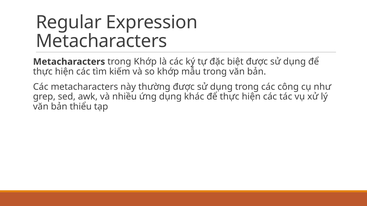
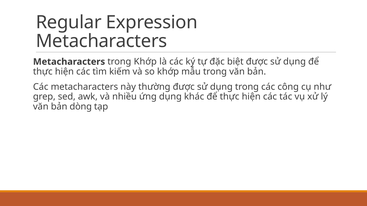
thiểu: thiểu -> dòng (81, 107)
